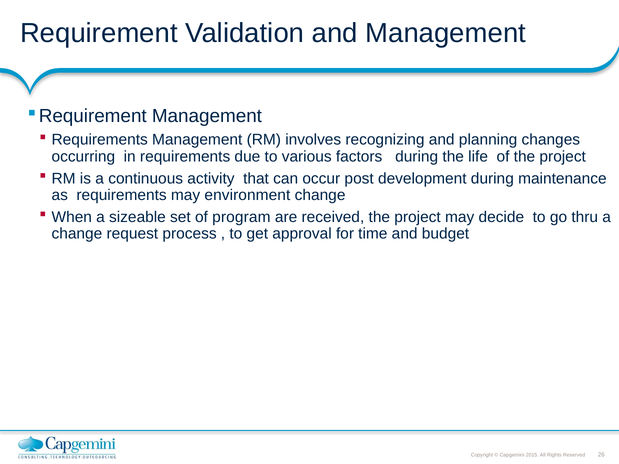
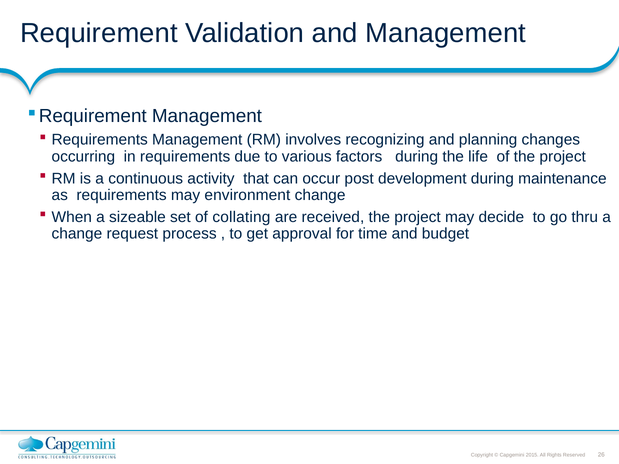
program: program -> collating (241, 217)
